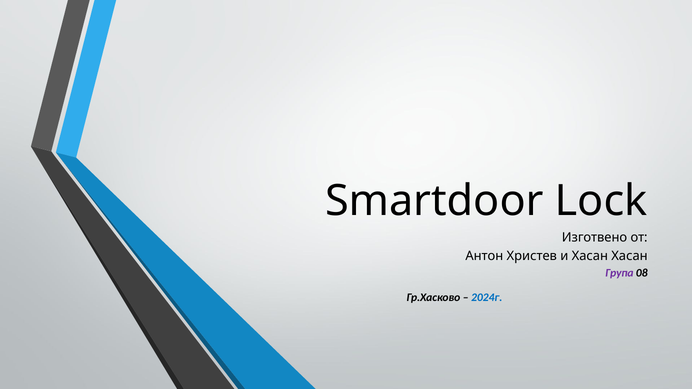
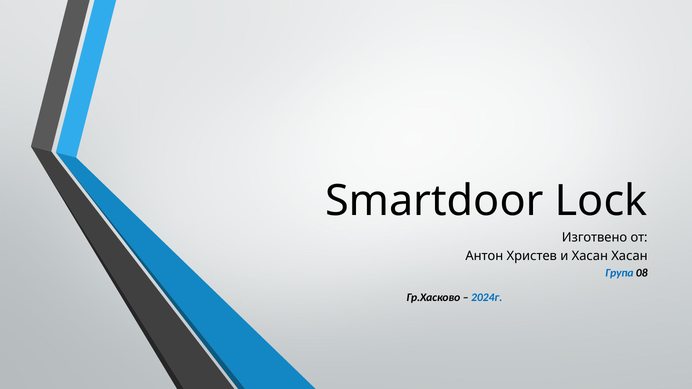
Група colour: purple -> blue (619, 273)
